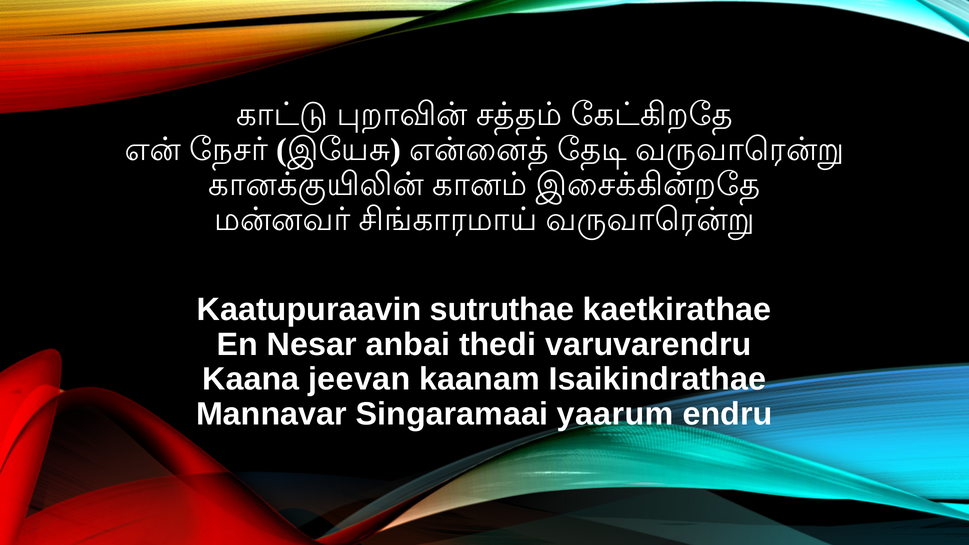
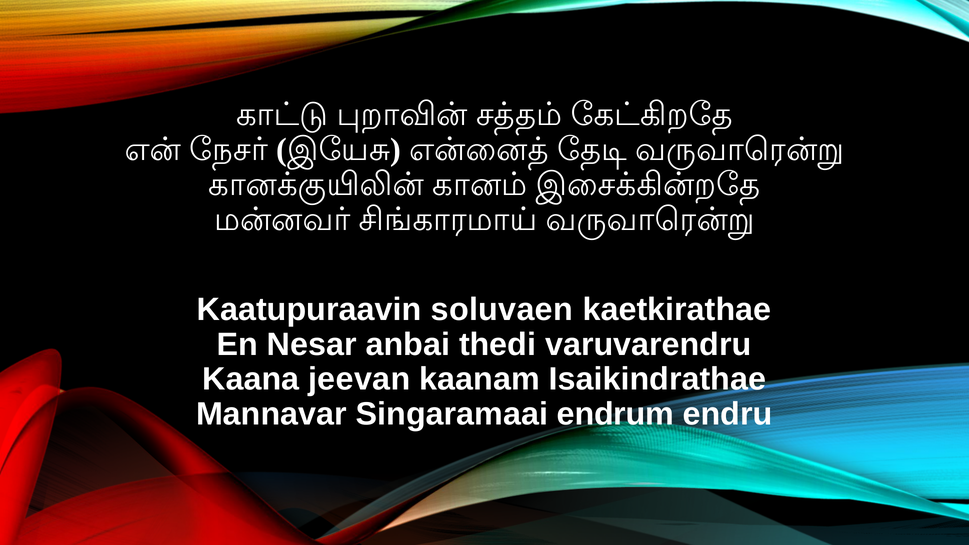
sutruthae: sutruthae -> soluvaen (502, 310)
yaarum: yaarum -> endrum (615, 414)
